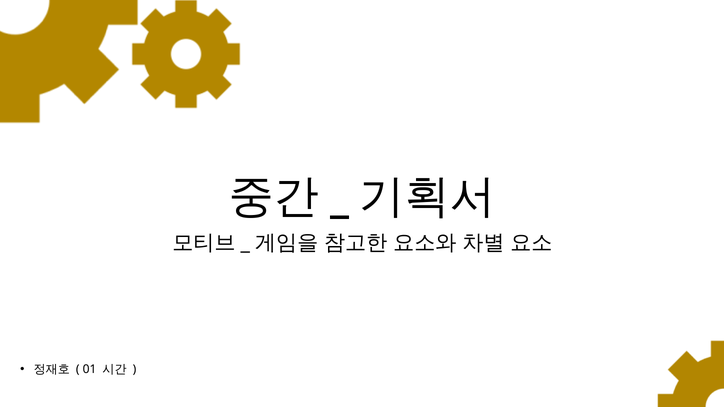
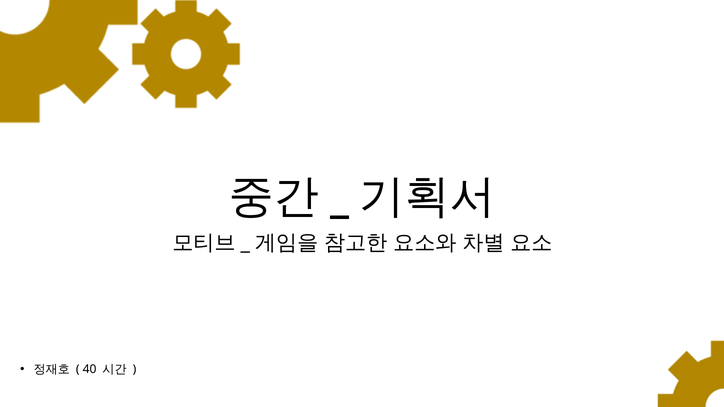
01: 01 -> 40 (90, 369)
